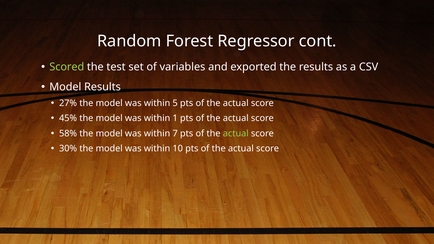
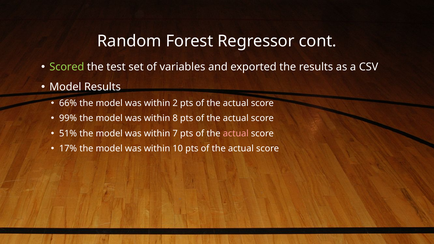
27%: 27% -> 66% (68, 103)
5: 5 -> 2 (175, 103)
45%: 45% -> 99% (68, 118)
1: 1 -> 8 (175, 118)
58%: 58% -> 51% (68, 133)
actual colour: light green -> pink (236, 133)
30%: 30% -> 17% (68, 149)
